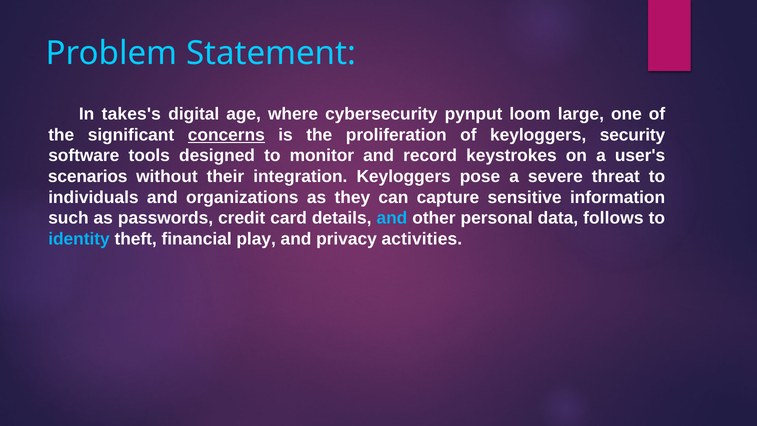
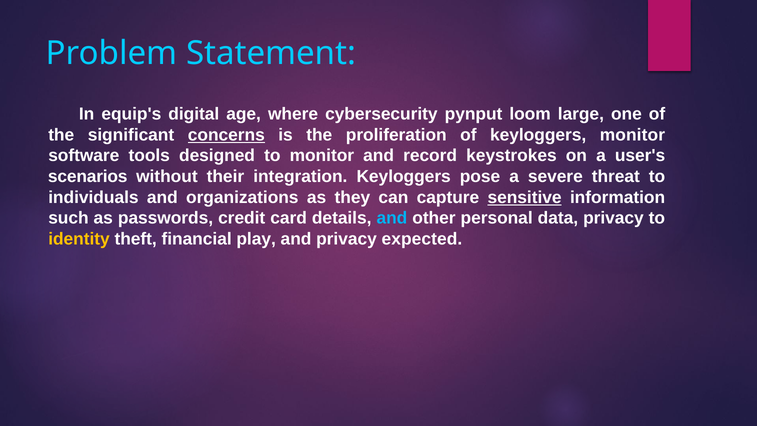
takes's: takes's -> equip's (131, 114)
keyloggers security: security -> monitor (632, 135)
sensitive underline: none -> present (525, 197)
data follows: follows -> privacy (613, 218)
identity colour: light blue -> yellow (79, 239)
activities: activities -> expected (422, 239)
